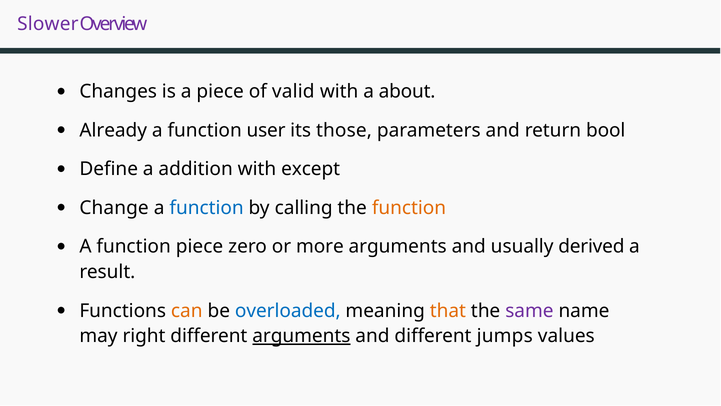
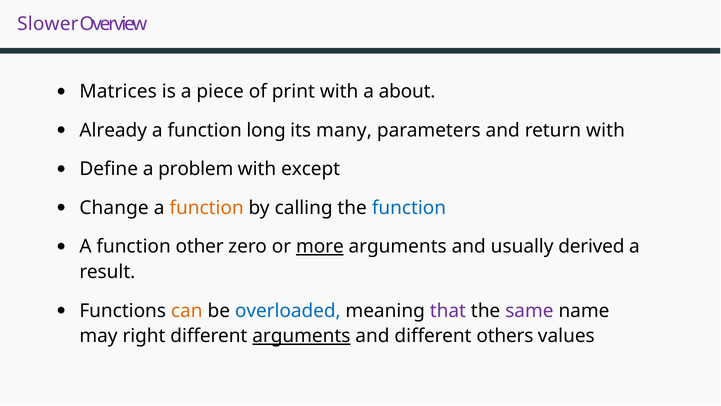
Changes: Changes -> Matrices (118, 91)
valid: valid -> print (293, 91)
user: user -> long (266, 130)
those: those -> many (344, 130)
return bool: bool -> with (606, 130)
addition: addition -> problem (196, 169)
function colour: blue -> orange (207, 208)
function colour: orange -> blue (409, 208)
function piece: piece -> other (200, 246)
more underline: none -> present (320, 246)
that colour: orange -> purple (448, 311)
jumps: jumps -> others (505, 336)
